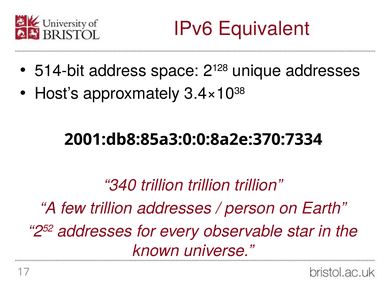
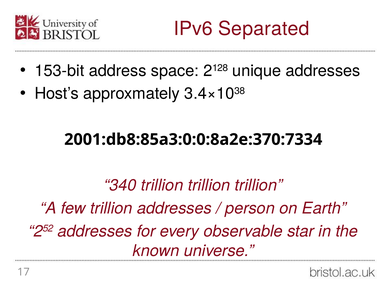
Equivalent: Equivalent -> Separated (264, 29)
514-bit: 514-bit -> 153-bit (59, 71)
